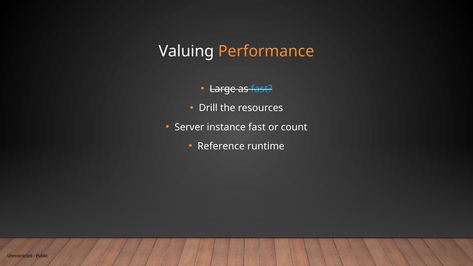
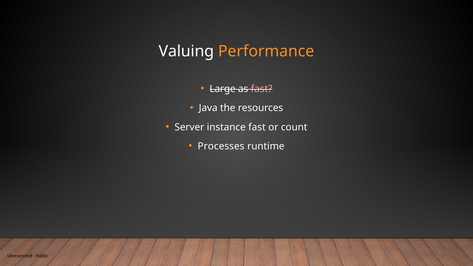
fast colour: light blue -> pink (262, 89)
Drill: Drill -> Java (208, 108)
Reference: Reference -> Processes (221, 146)
